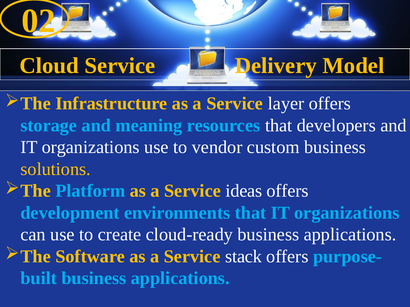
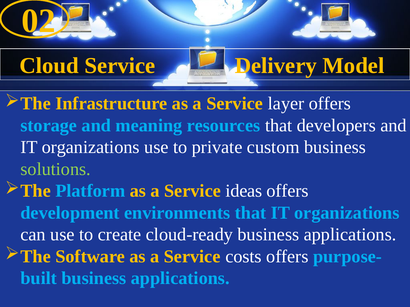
vendor: vendor -> private (217, 148)
solutions colour: yellow -> light green (56, 169)
stack: stack -> costs (244, 257)
